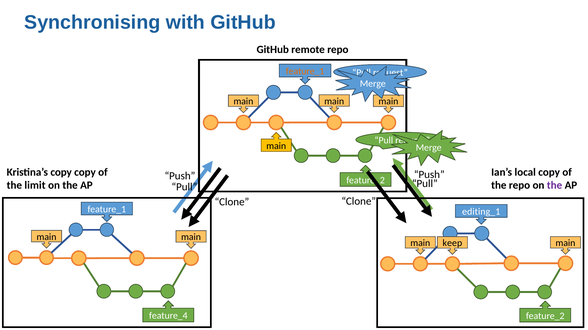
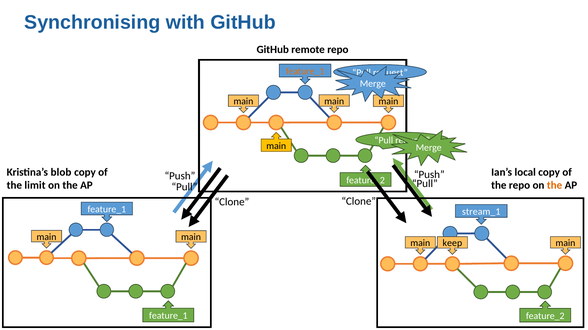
Kristina’s copy: copy -> blob (61, 172)
the colour: purple -> orange (555, 186)
editing_1: editing_1 -> stream_1 (481, 212)
feature_4: feature_4 -> feature_1 (168, 316)
